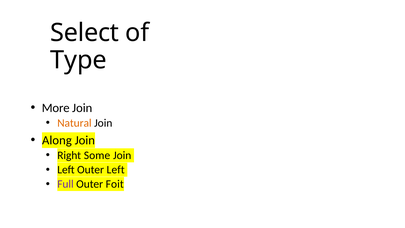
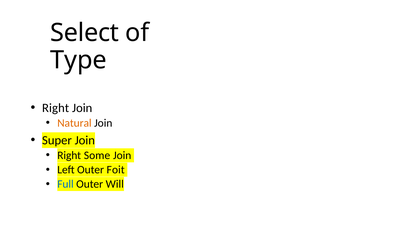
More: More -> Right (56, 108)
Along: Along -> Super (57, 140)
Outer Left: Left -> Foit (116, 170)
Full colour: purple -> blue (65, 184)
Foit: Foit -> Will (115, 184)
